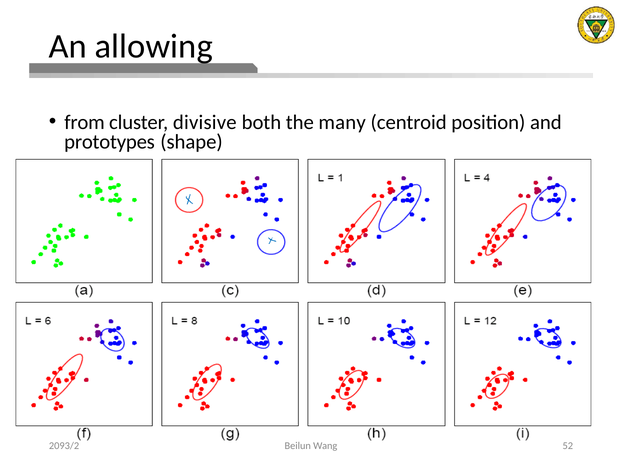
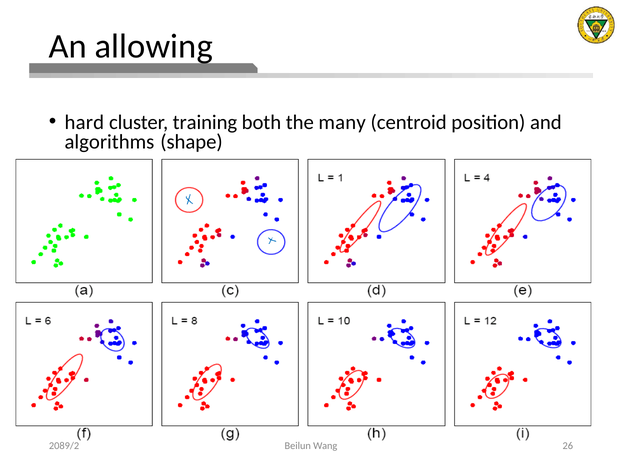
from: from -> hard (84, 122)
divisive: divisive -> training (205, 122)
prototypes: prototypes -> algorithms (109, 142)
2093/2: 2093/2 -> 2089/2 (64, 445)
52: 52 -> 26 (568, 445)
